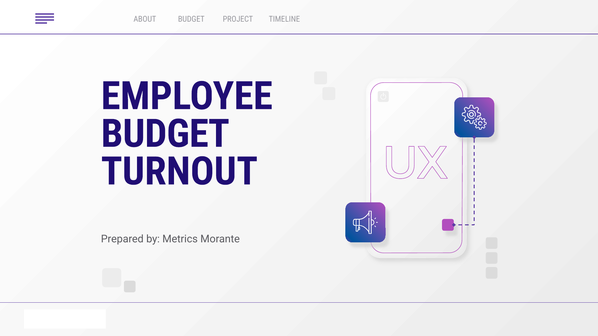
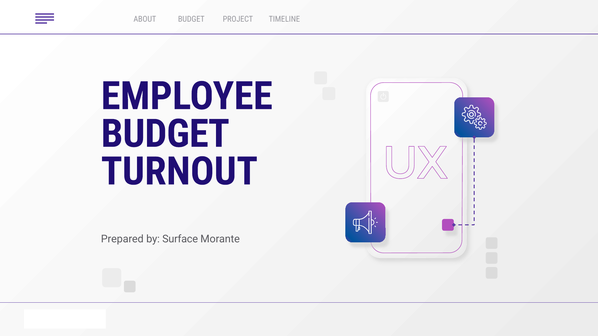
Metrics: Metrics -> Surface (180, 239)
